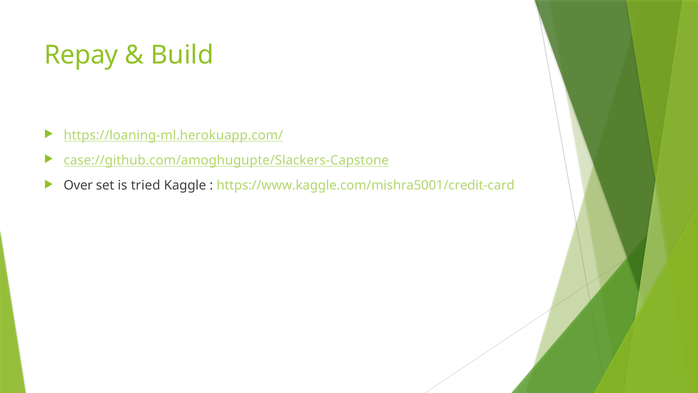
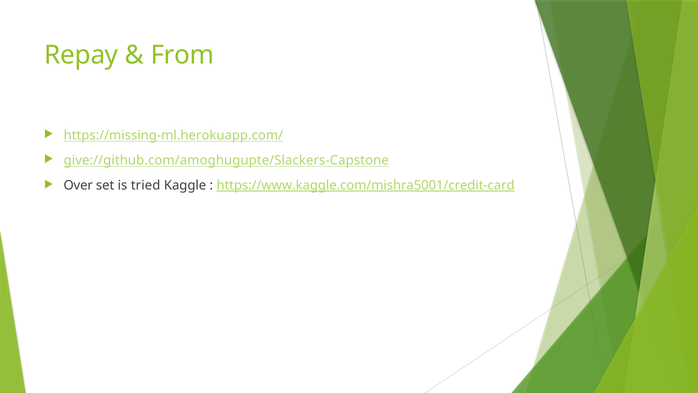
Build: Build -> From (182, 55)
https://loaning-ml.herokuapp.com/: https://loaning-ml.herokuapp.com/ -> https://missing-ml.herokuapp.com/ (173, 135)
case://github.com/amoghugupte/Slackers-Capstone: case://github.com/amoghugupte/Slackers-Capstone -> give://github.com/amoghugupte/Slackers-Capstone (226, 160)
https://www.kaggle.com/mishra5001/credit-card underline: none -> present (366, 185)
